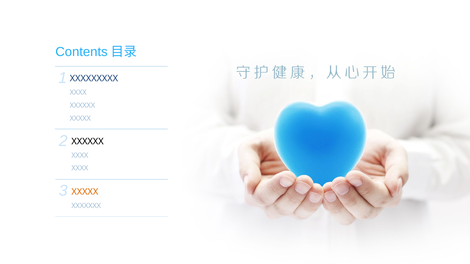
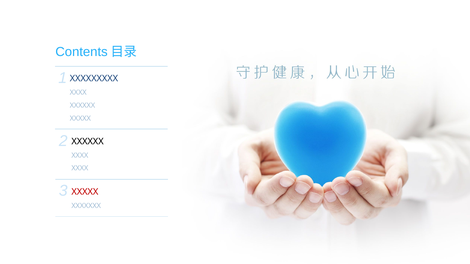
XXXXX colour: orange -> red (85, 192)
